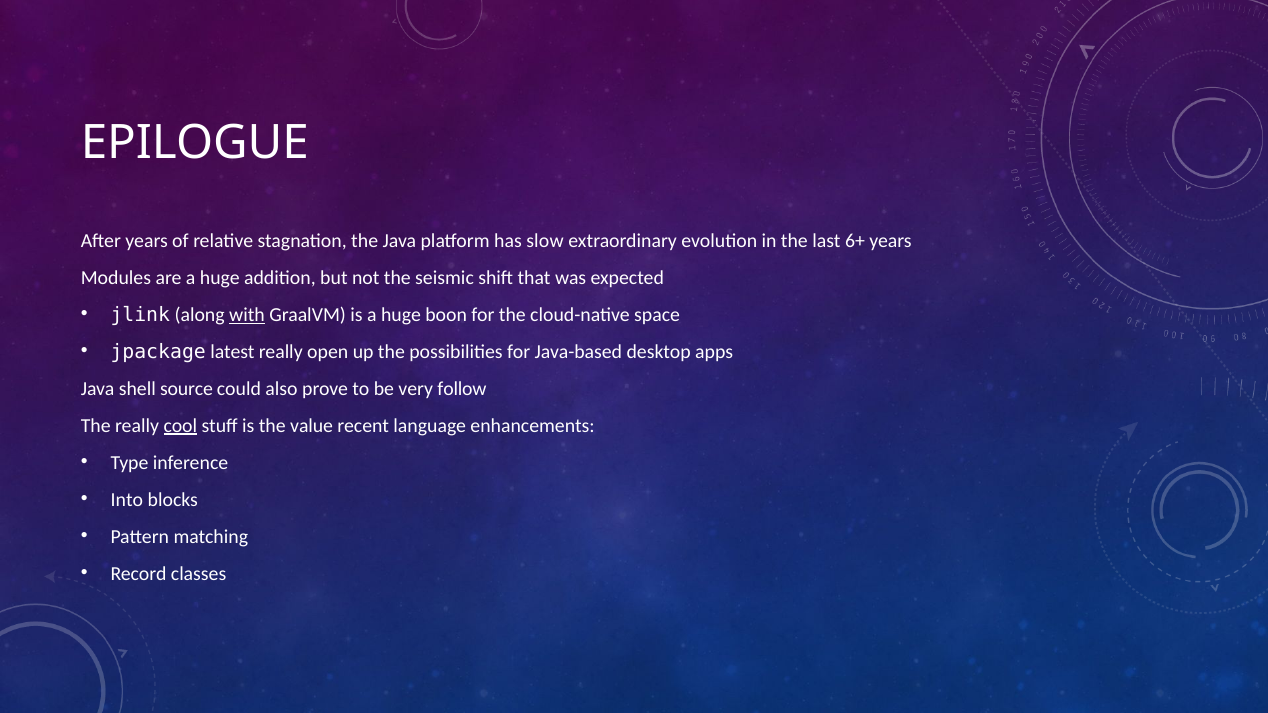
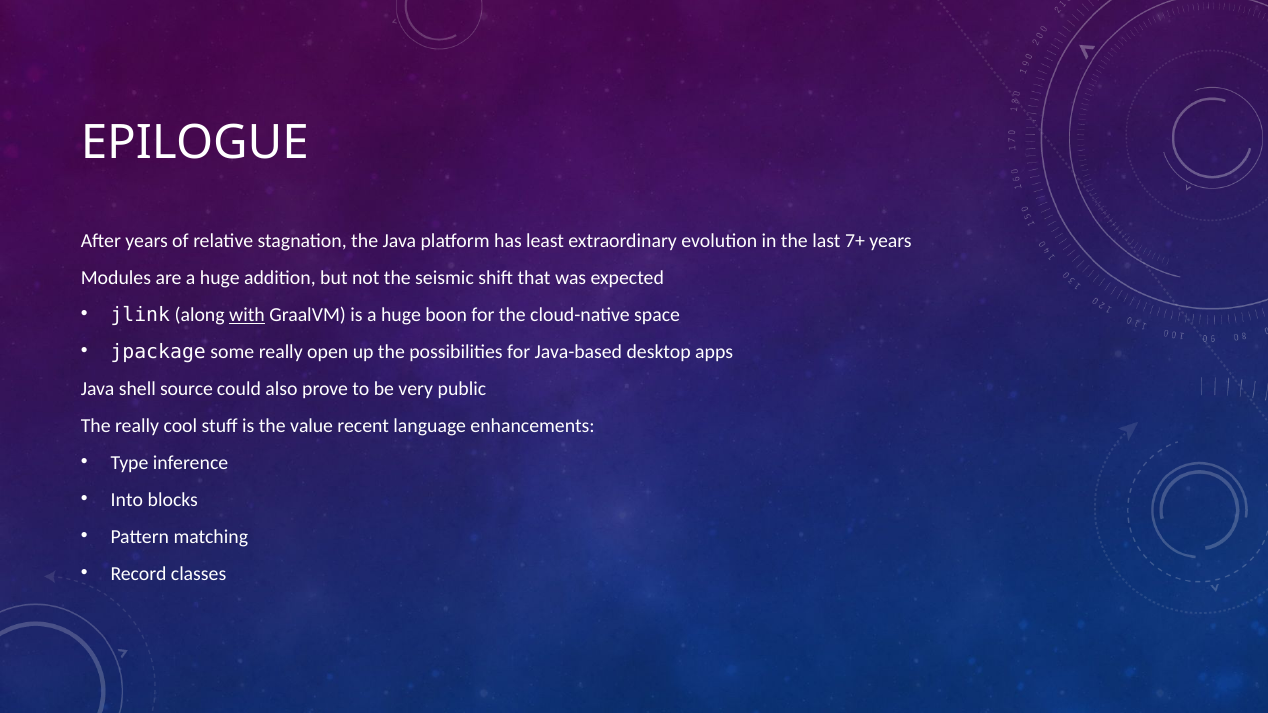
slow: slow -> least (545, 241)
6+: 6+ -> 7+ (855, 241)
latest: latest -> some (232, 352)
follow: follow -> public (462, 389)
cool underline: present -> none (180, 426)
